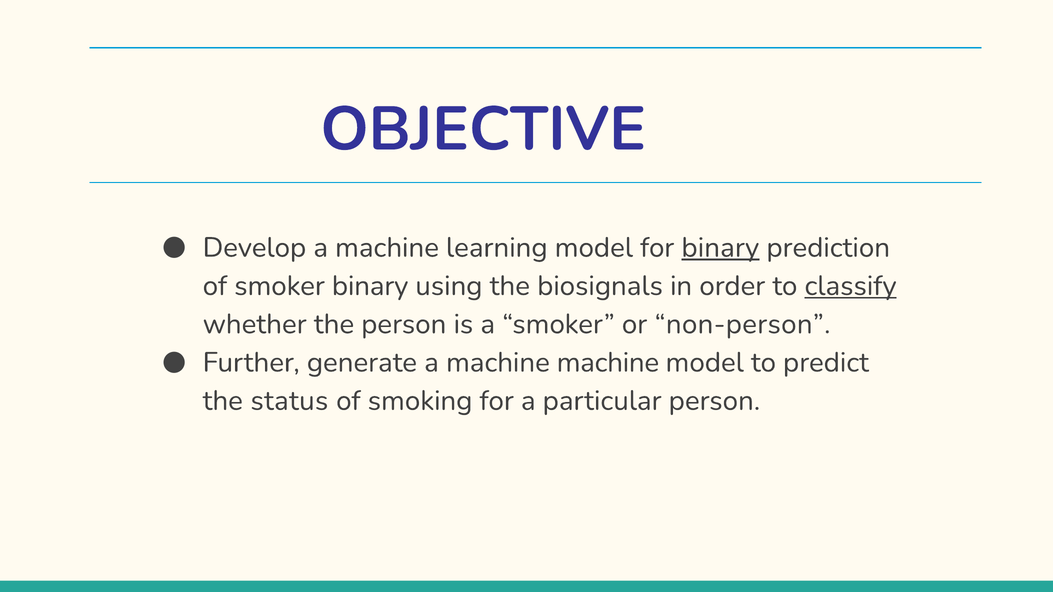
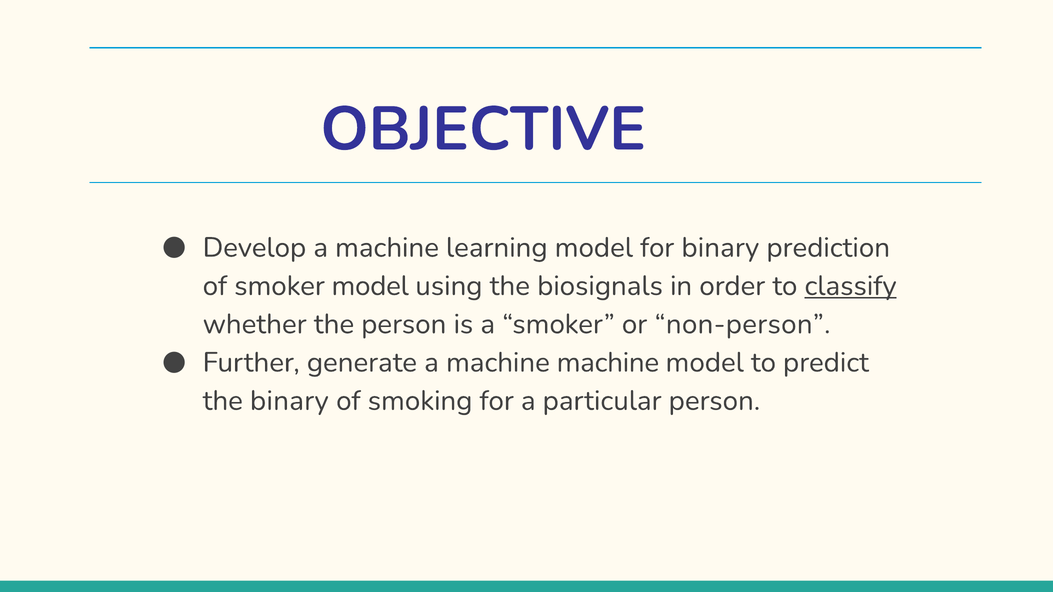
binary underline: present -> none (720, 248)
smoker binary: binary -> model (370, 286)
the status: status -> binary (289, 401)
